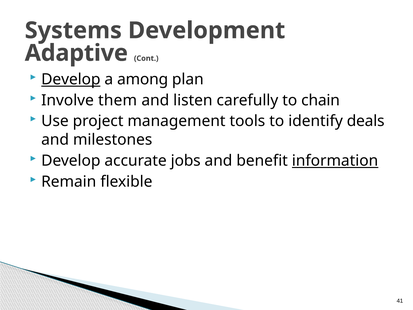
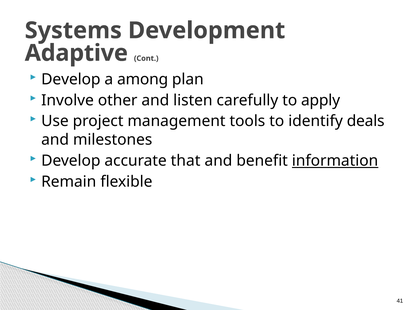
Develop underline: present -> none (71, 79)
them: them -> other (118, 100)
chain: chain -> apply (321, 100)
jobs: jobs -> that (186, 161)
